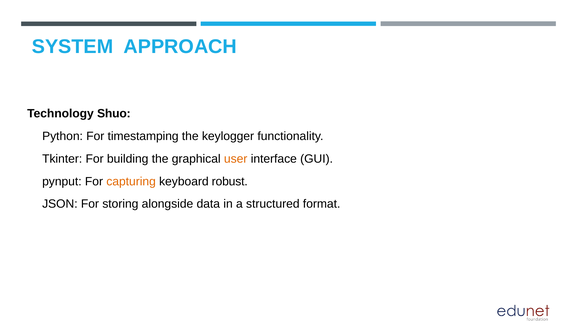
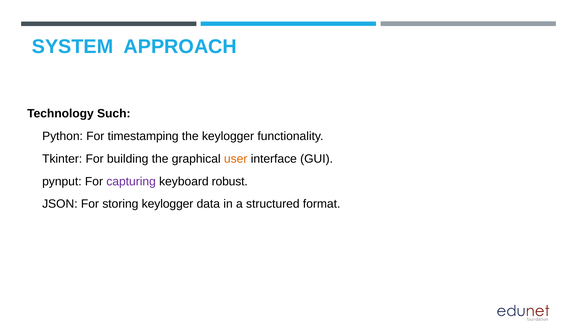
Shuo: Shuo -> Such (114, 114)
capturing colour: orange -> purple (131, 182)
storing alongside: alongside -> keylogger (168, 204)
